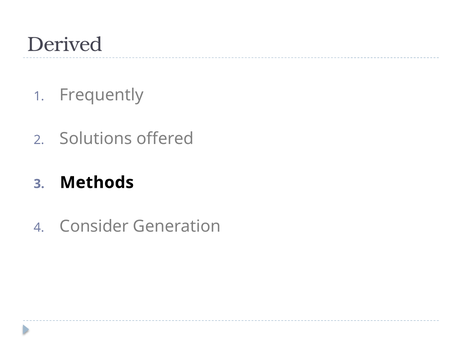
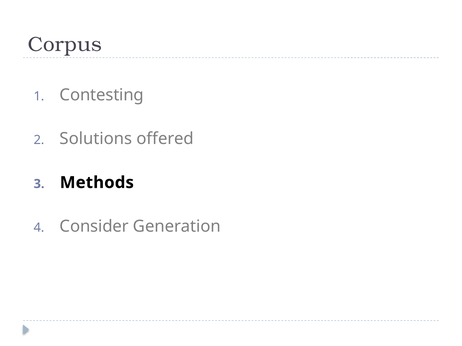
Derived: Derived -> Corpus (65, 45)
Frequently: Frequently -> Contesting (102, 95)
